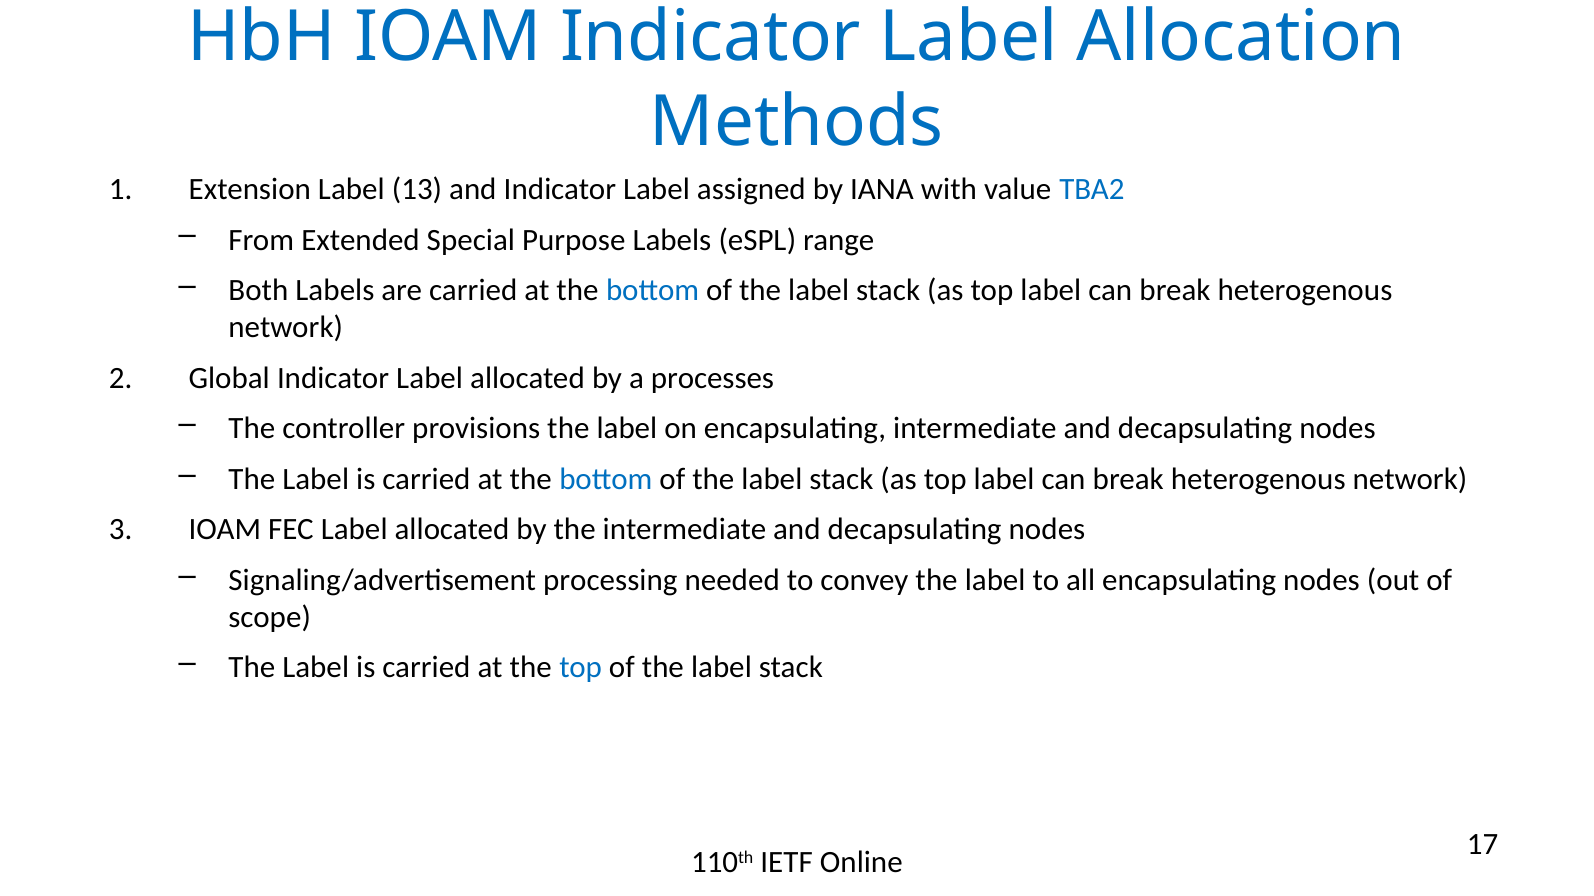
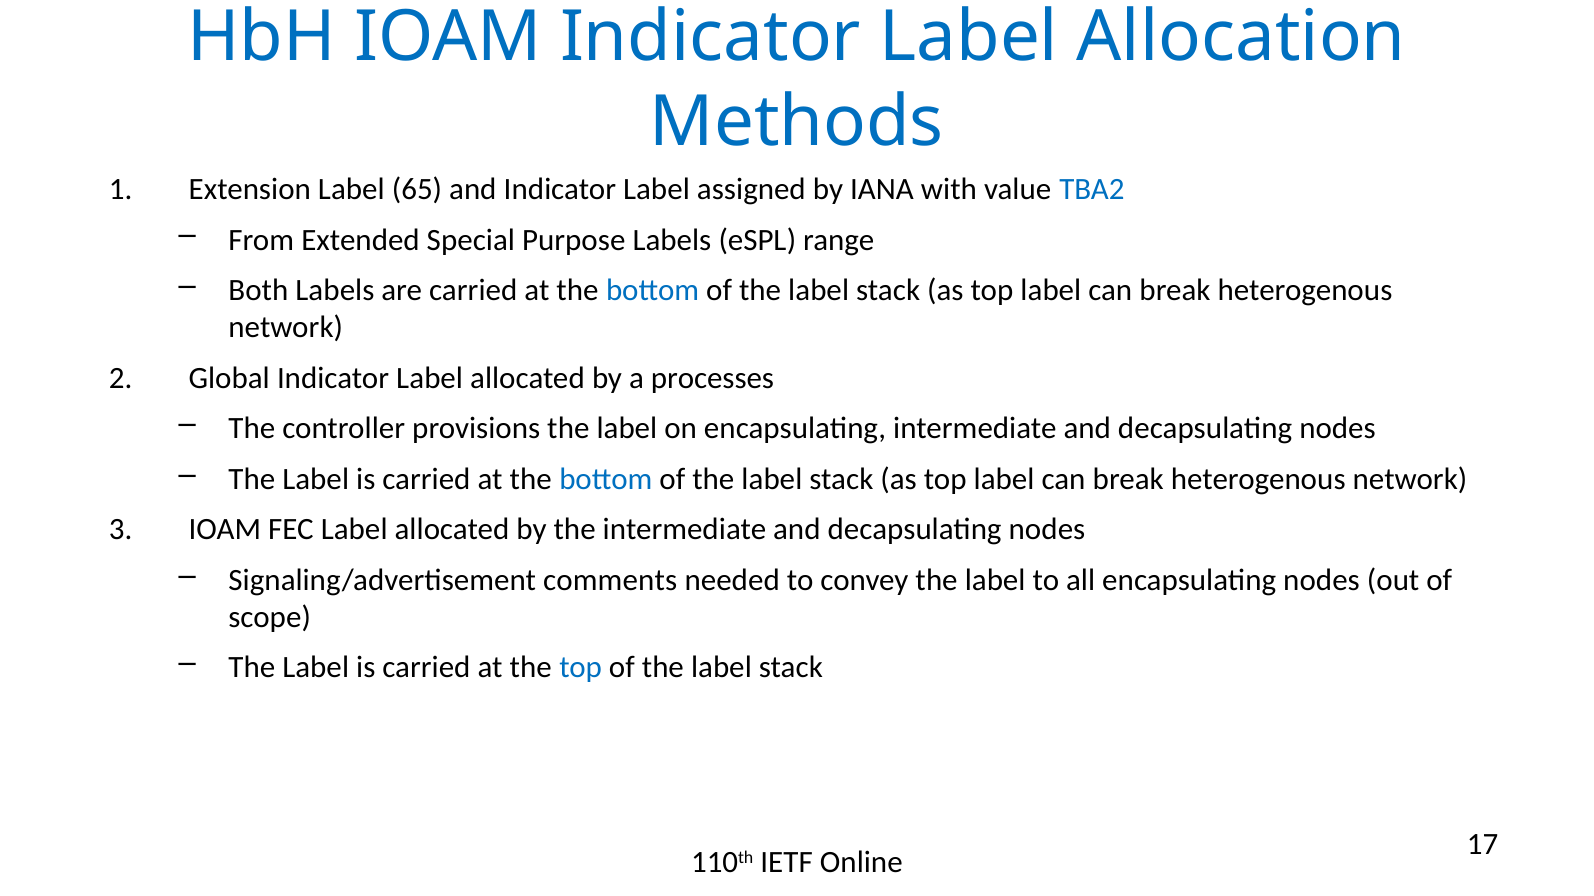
13: 13 -> 65 (417, 189)
processing: processing -> comments (610, 580)
